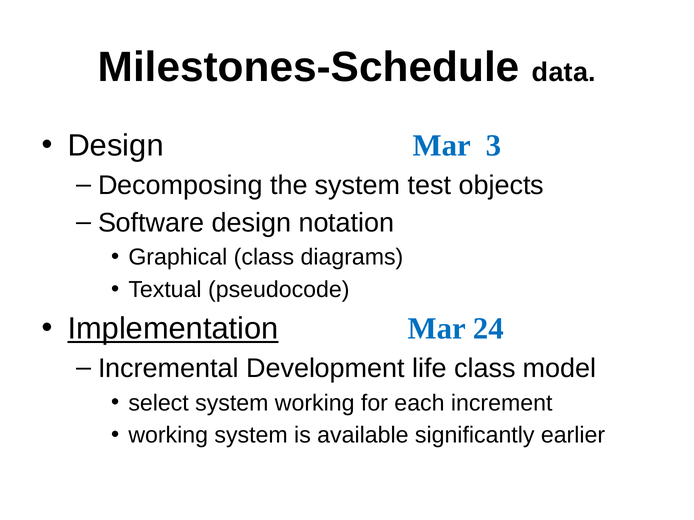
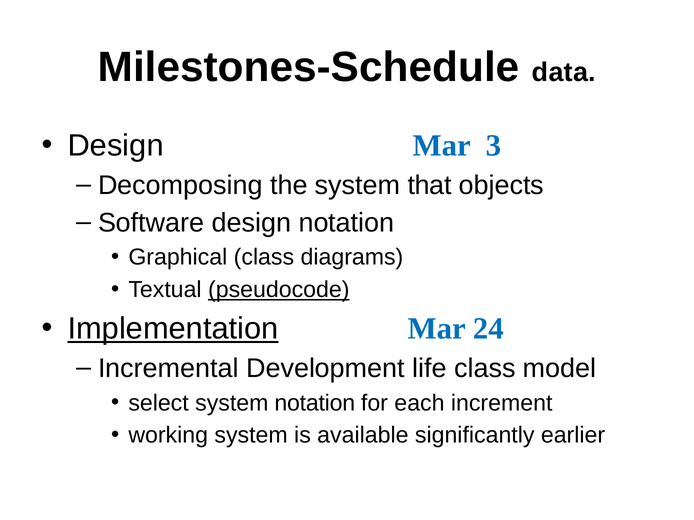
test: test -> that (430, 185)
pseudocode underline: none -> present (279, 290)
system working: working -> notation (315, 403)
